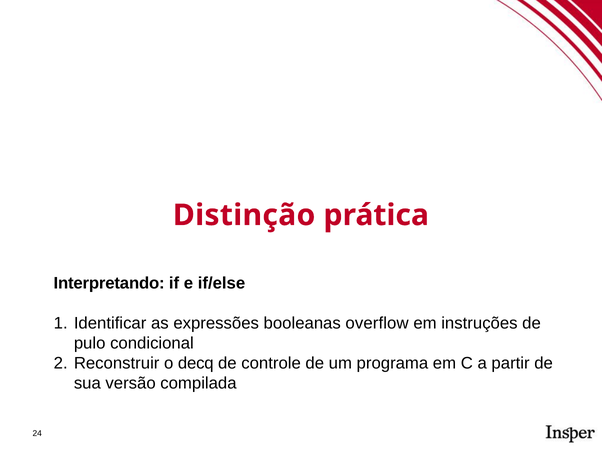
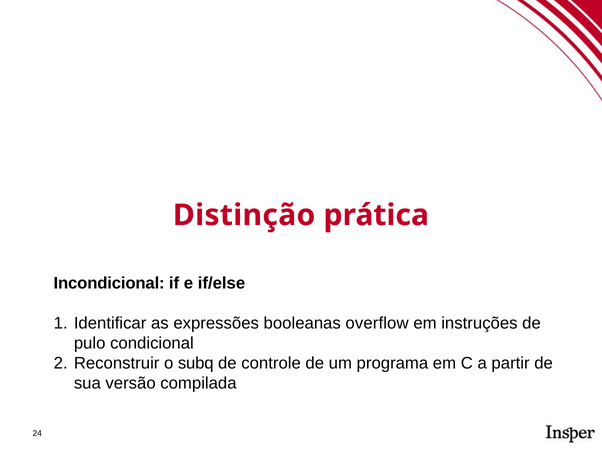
Interpretando: Interpretando -> Incondicional (109, 283)
decq: decq -> subq (196, 364)
